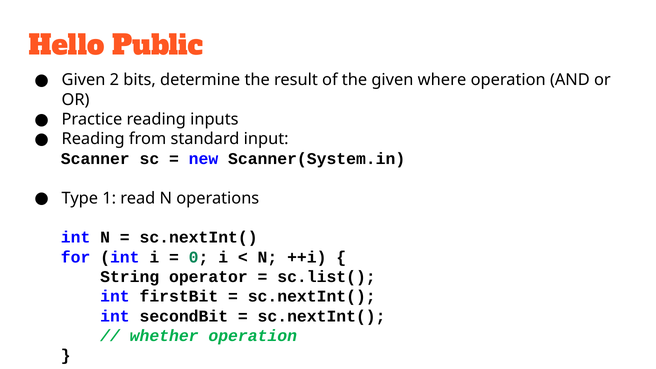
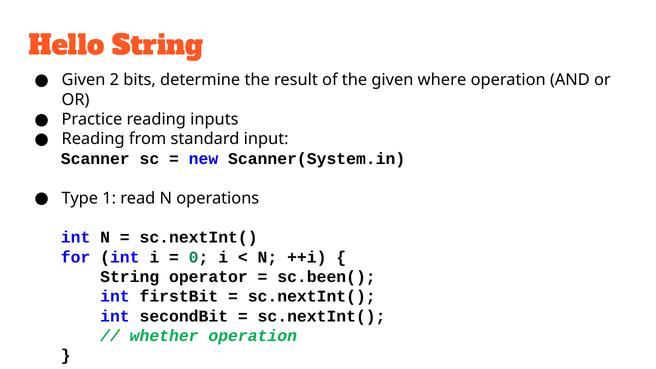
Hello Public: Public -> String (158, 46)
sc.list(: sc.list( -> sc.been( (327, 277)
